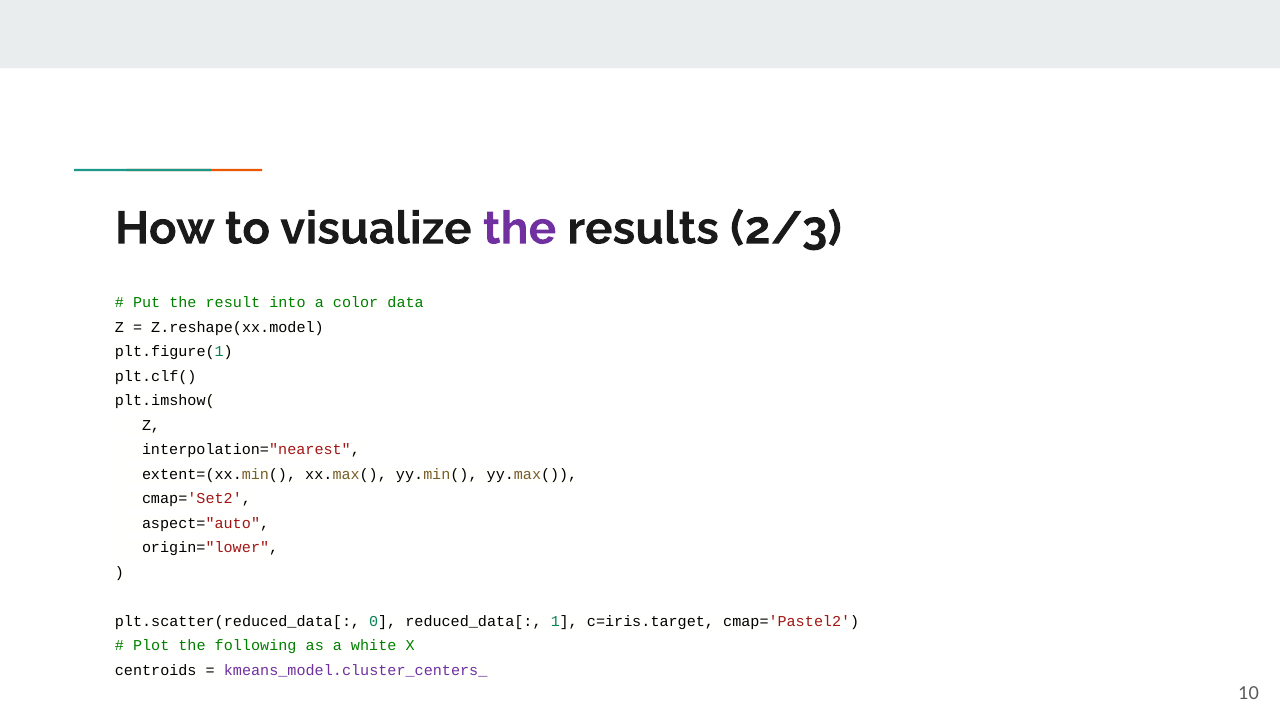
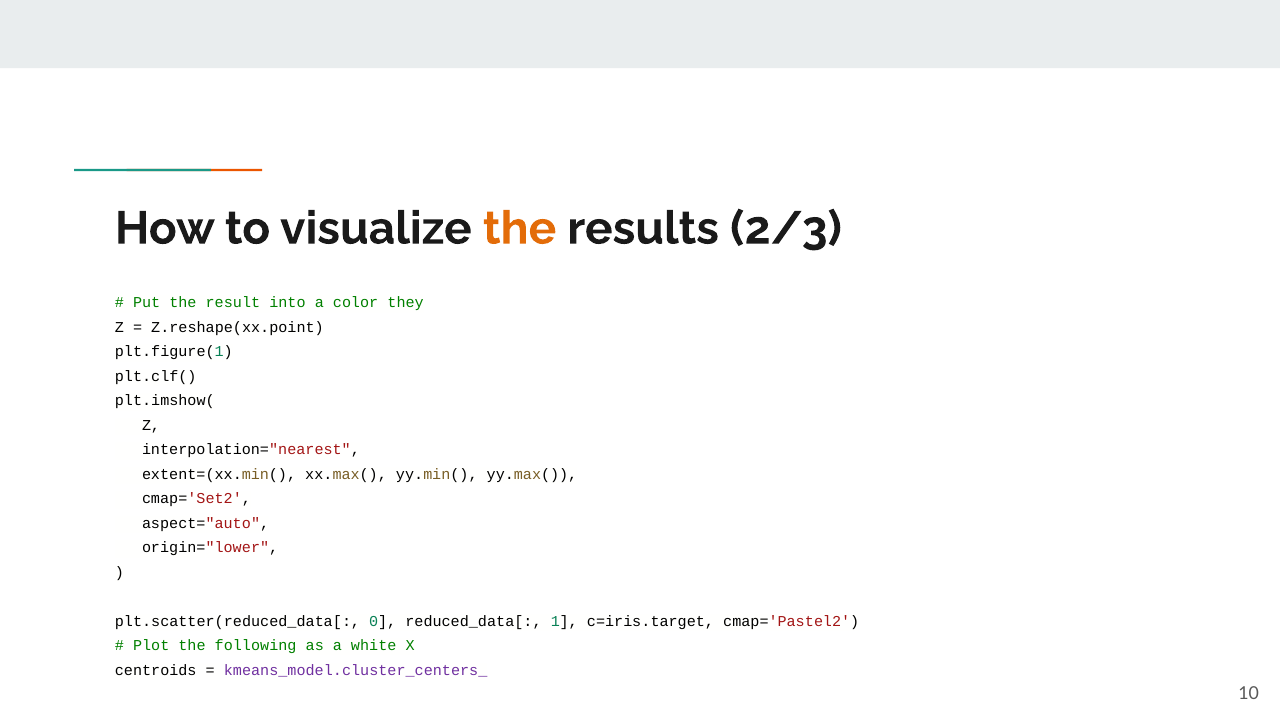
the colour: purple -> orange (520, 228)
data: data -> they (406, 303)
Z.reshape(xx.model: Z.reshape(xx.model -> Z.reshape(xx.point (237, 327)
